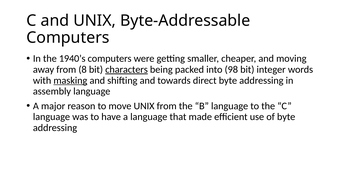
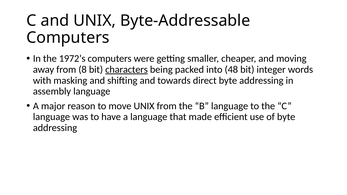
1940’s: 1940’s -> 1972’s (72, 59)
98: 98 -> 48 (231, 70)
masking underline: present -> none (70, 81)
